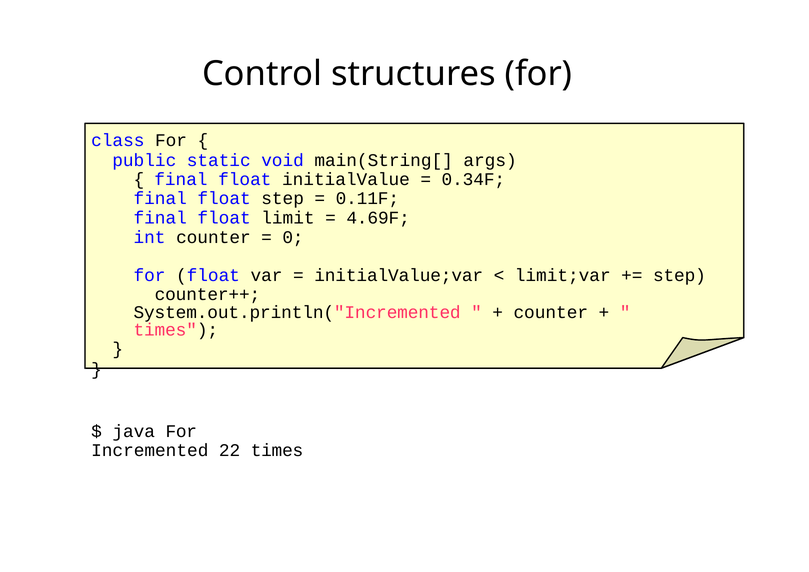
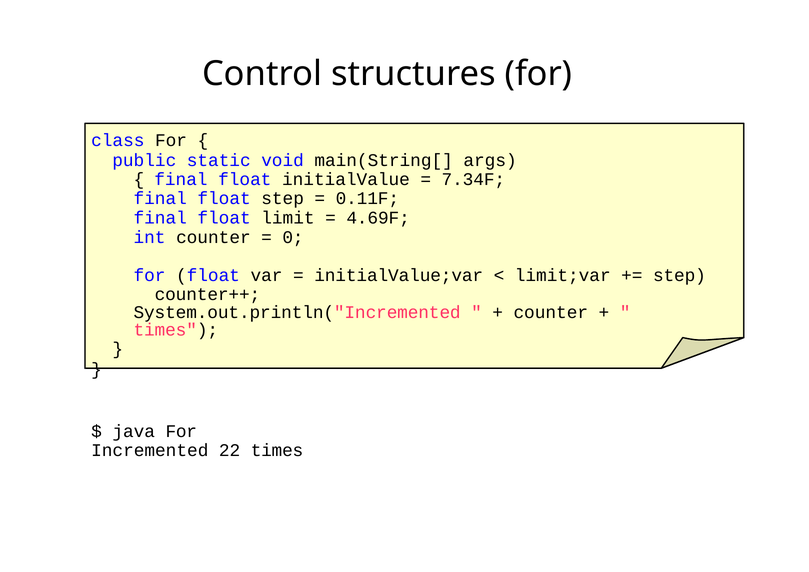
0.34F: 0.34F -> 7.34F (473, 179)
